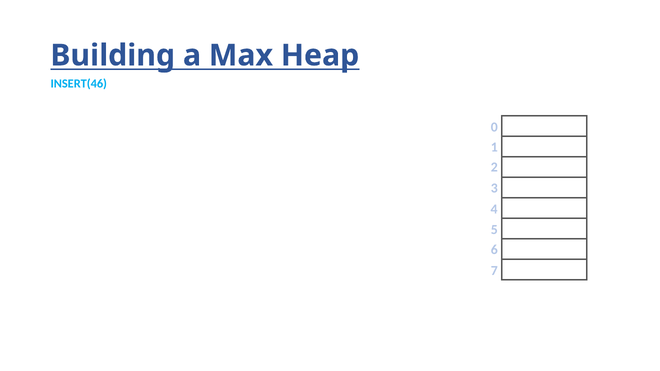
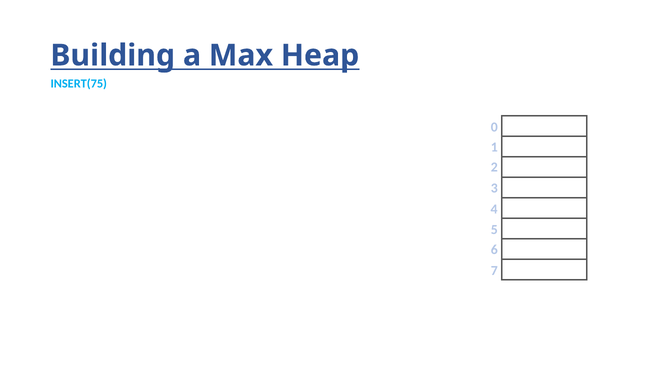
INSERT(46: INSERT(46 -> INSERT(75 (79, 84)
